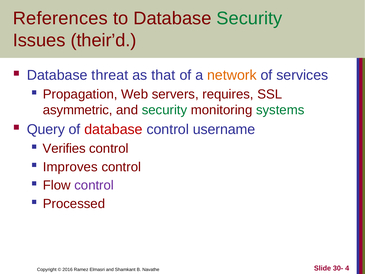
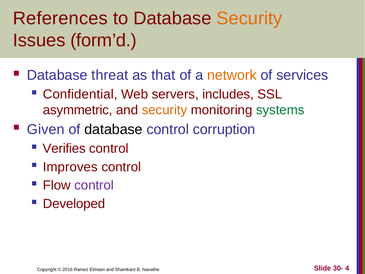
Security colour: green -> orange (249, 18)
their’d: their’d -> form’d (104, 40)
Propagation: Propagation -> Confidential (80, 94)
requires: requires -> includes (228, 94)
security colour: green -> orange (164, 110)
Query: Query -> Given (46, 129)
database colour: red -> black (113, 129)
username: username -> corruption (224, 129)
Processed: Processed -> Developed (74, 204)
